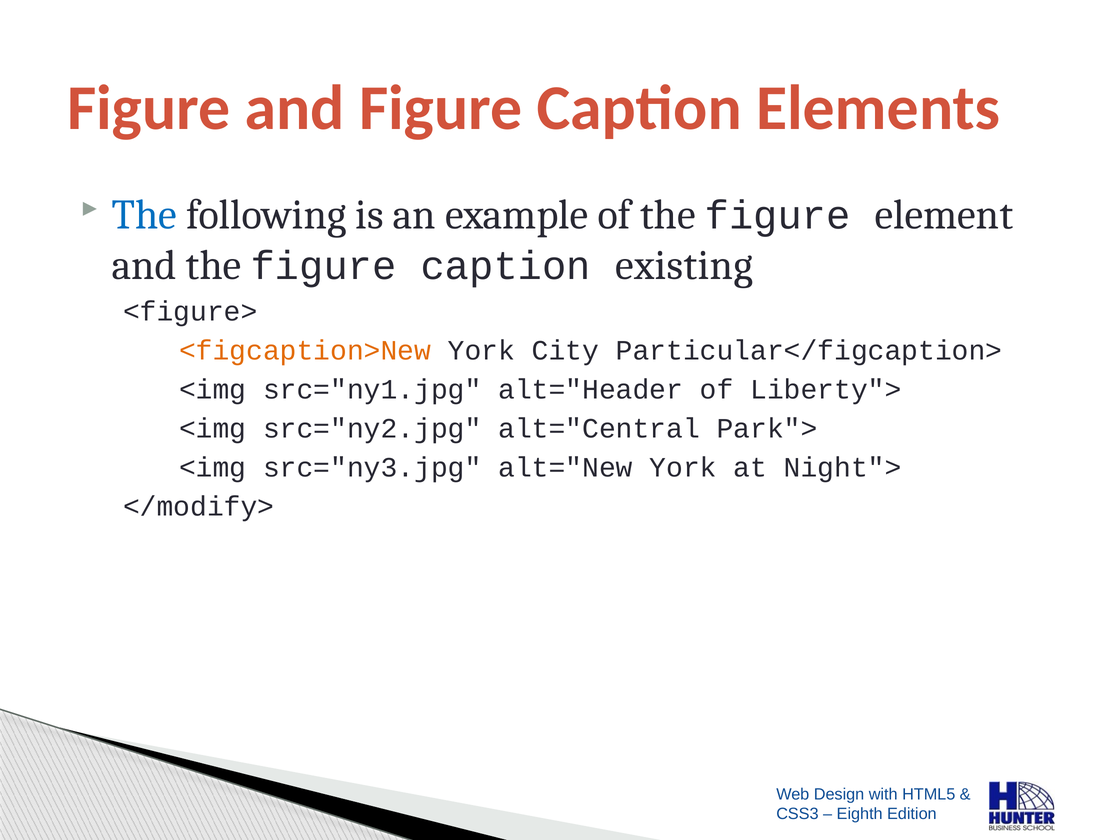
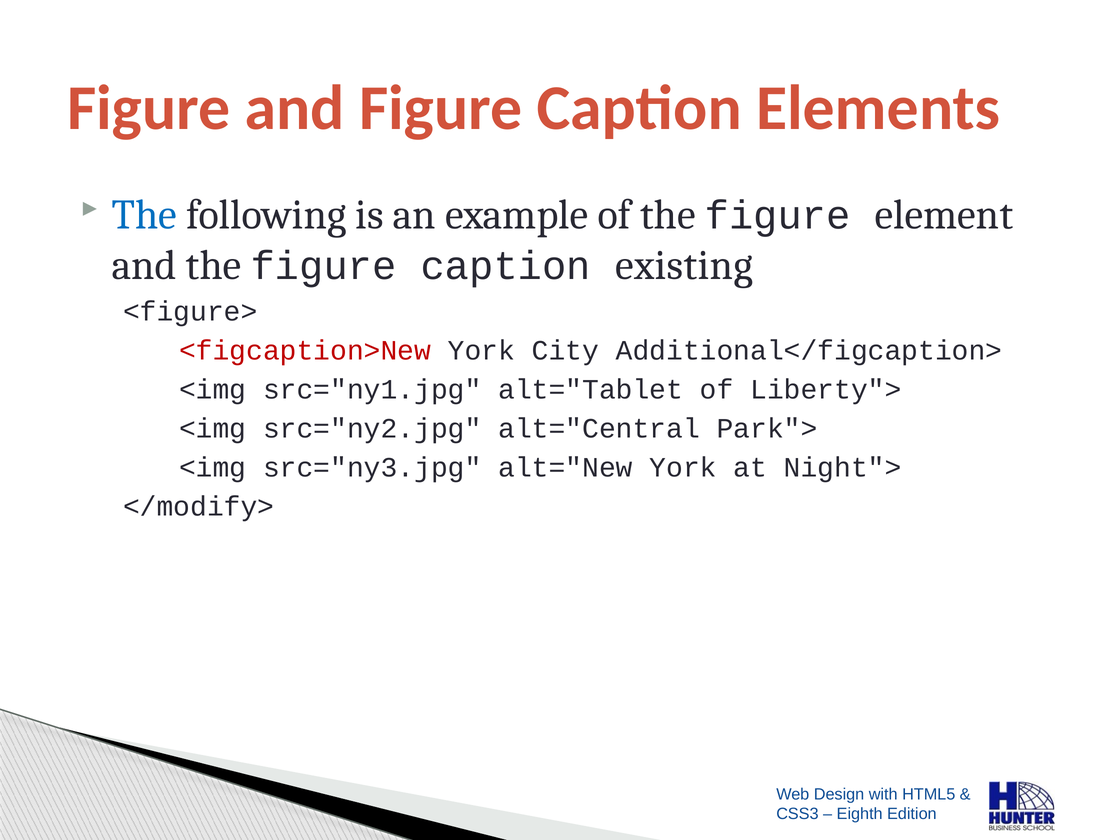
<figcaption>New colour: orange -> red (305, 351)
Particular</figcaption>: Particular</figcaption> -> Additional</figcaption> (809, 351)
alt="Header: alt="Header -> alt="Tablet (591, 390)
